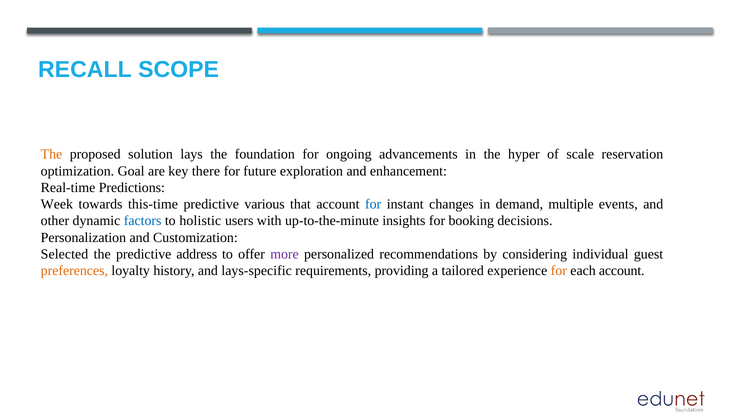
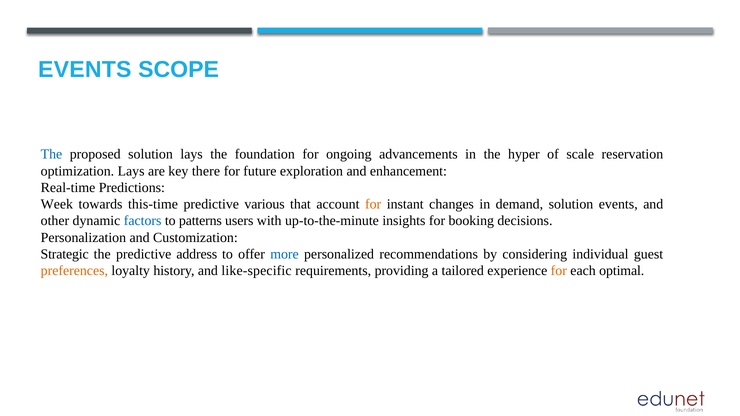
RECALL: RECALL -> EVENTS (85, 70)
The colour: orange -> blue (51, 154)
optimization Goal: Goal -> Lays (131, 171)
for colour: blue -> orange (373, 204)
demand multiple: multiple -> solution (571, 204)
holistic: holistic -> patterns (200, 221)
Selected: Selected -> Strategic (65, 254)
more colour: purple -> blue (284, 254)
lays-specific: lays-specific -> like-specific (257, 271)
each account: account -> optimal (622, 271)
